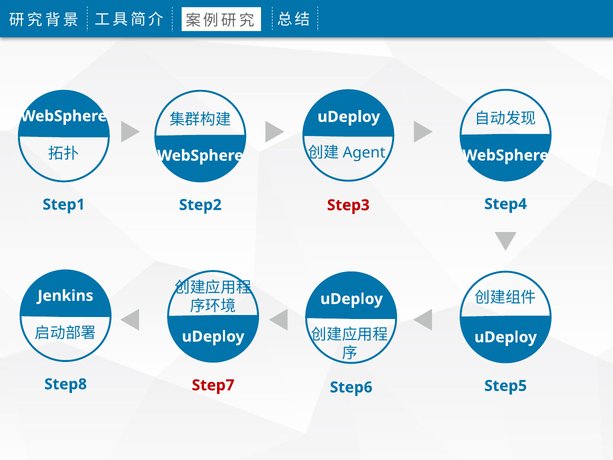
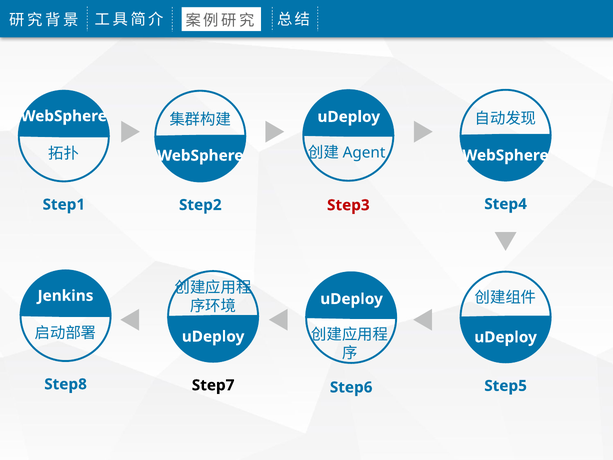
Step7 colour: red -> black (213, 385)
